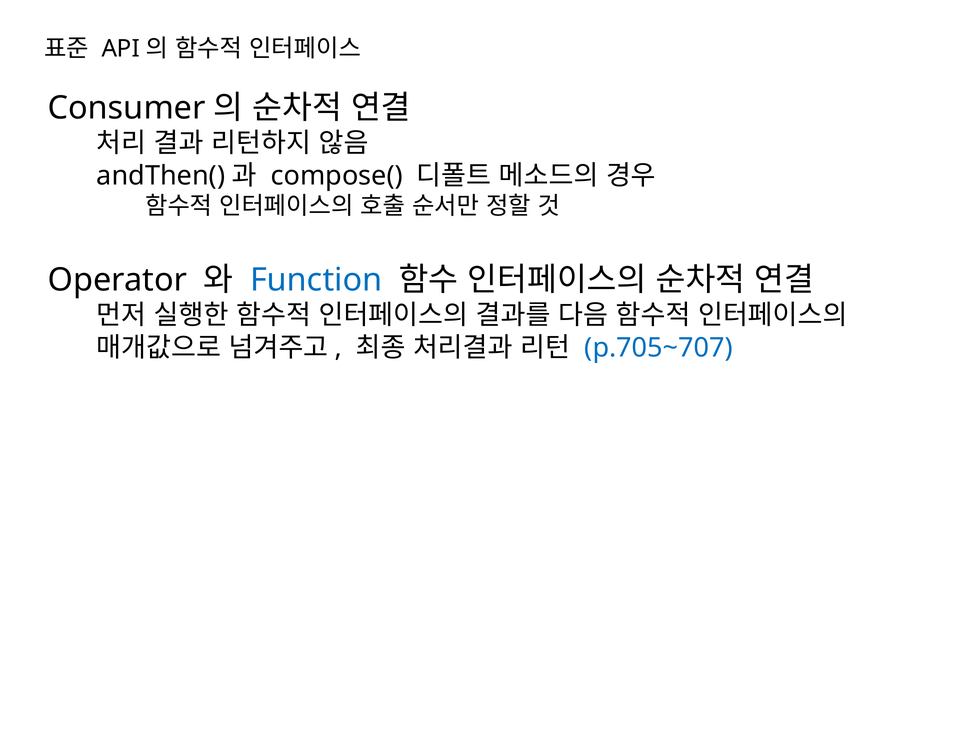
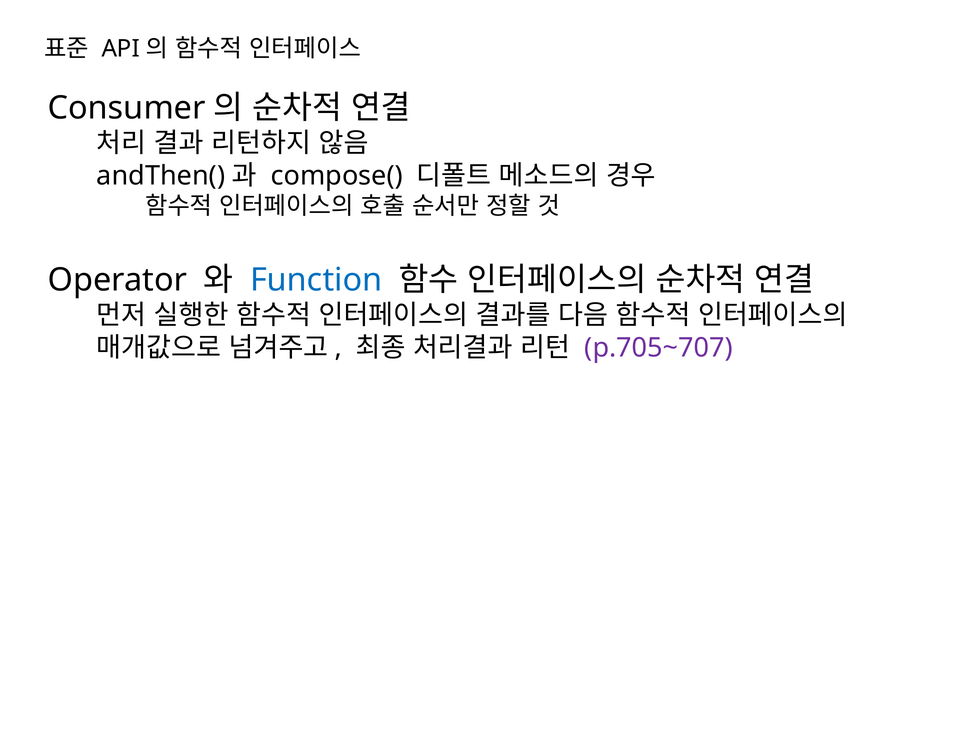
p.705~707 colour: blue -> purple (659, 348)
